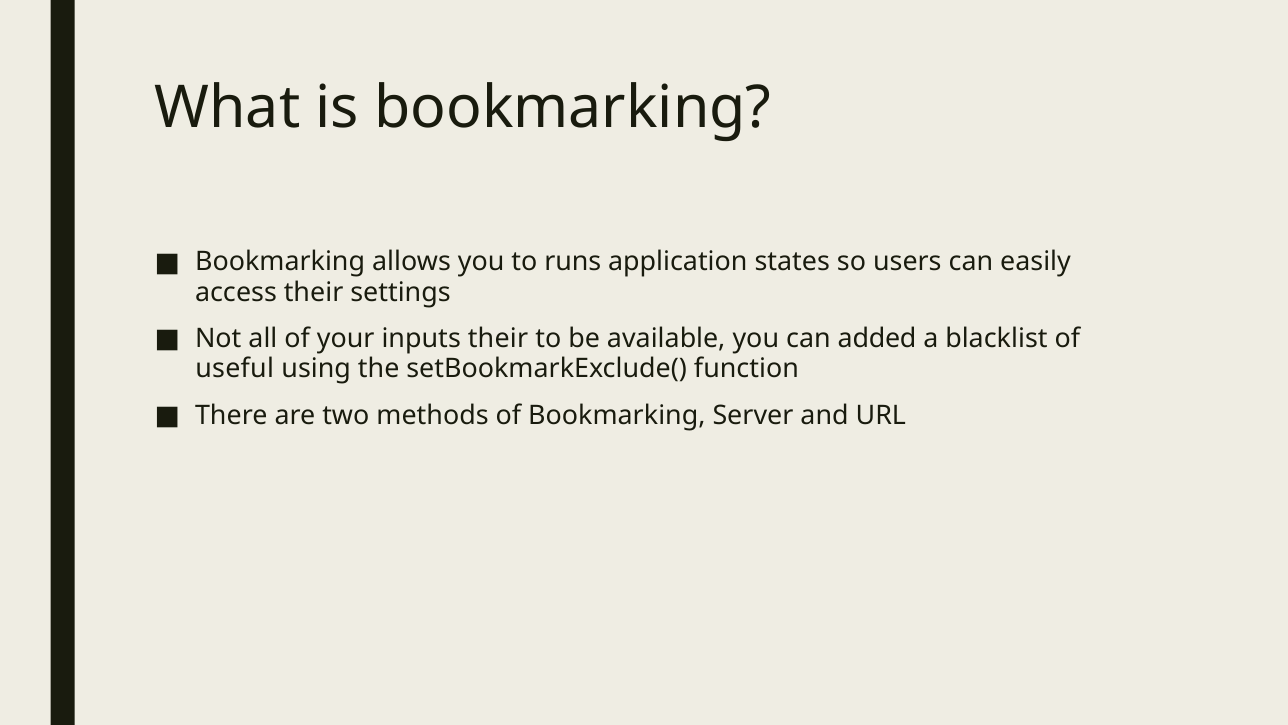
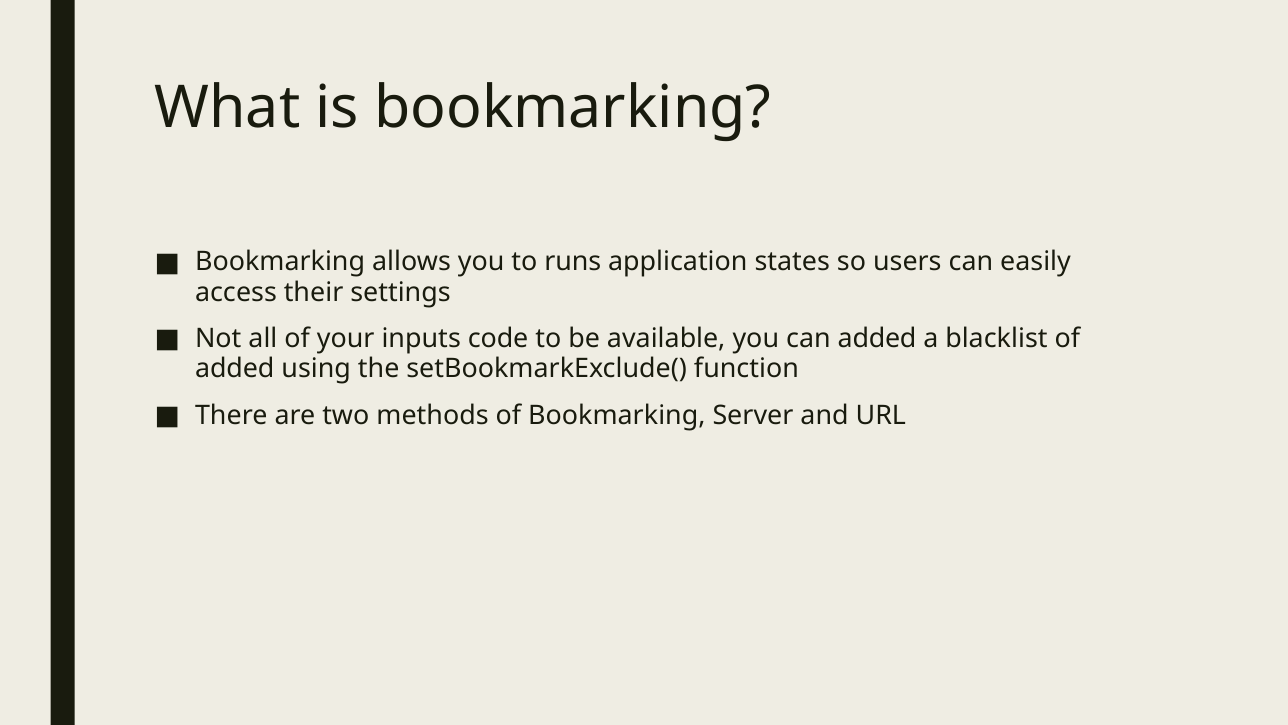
inputs their: their -> code (498, 338)
useful: useful -> added (235, 369)
